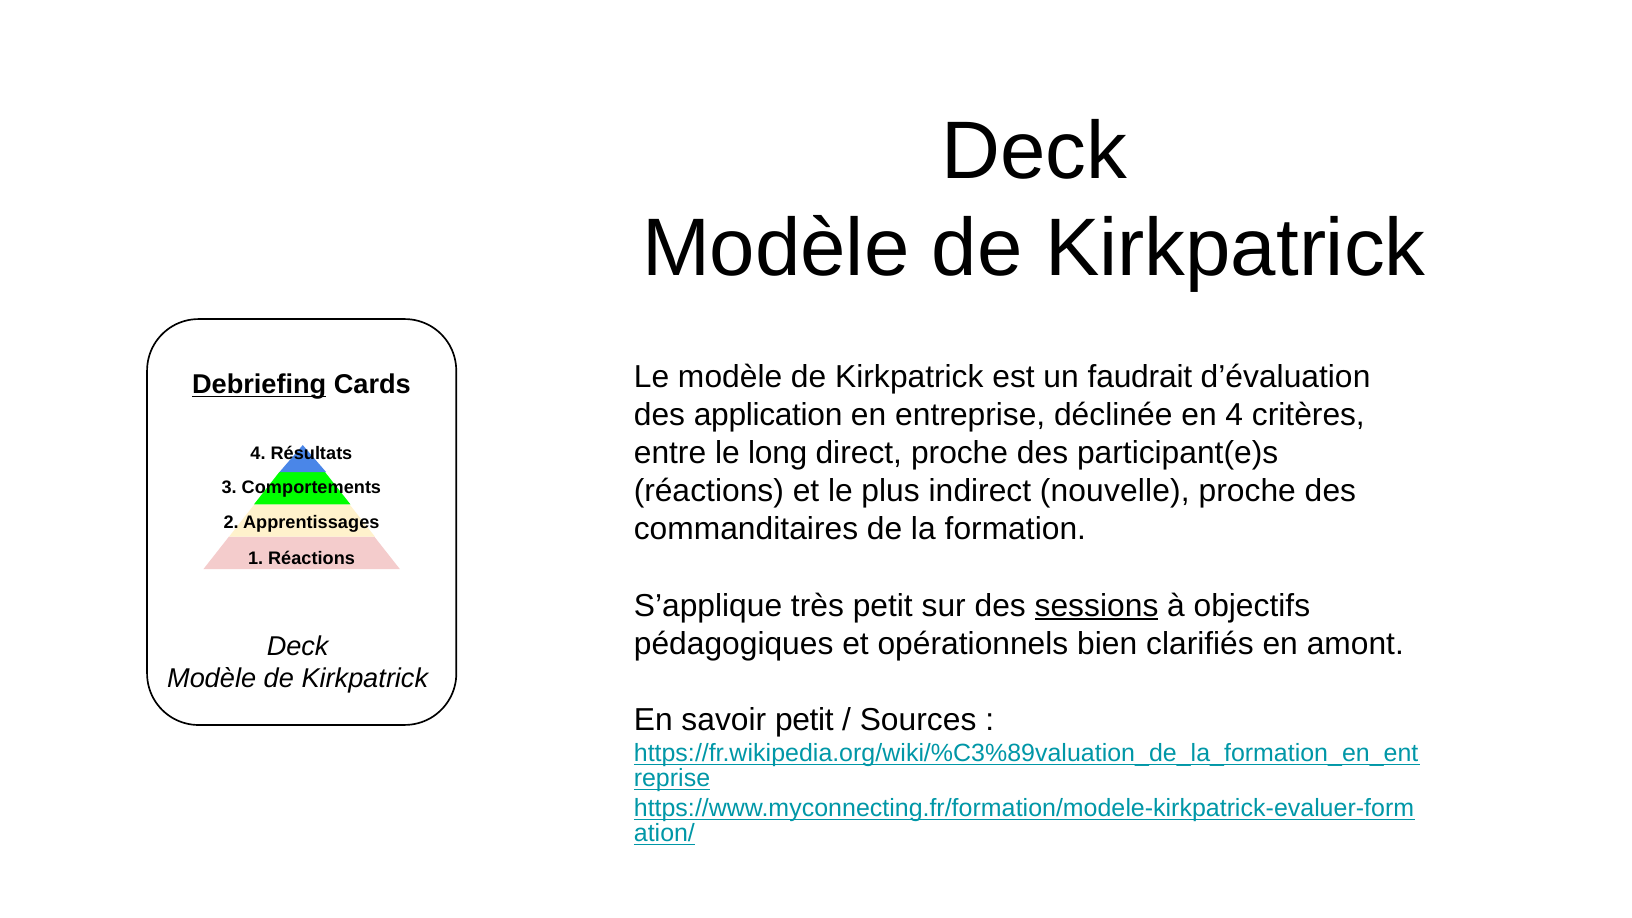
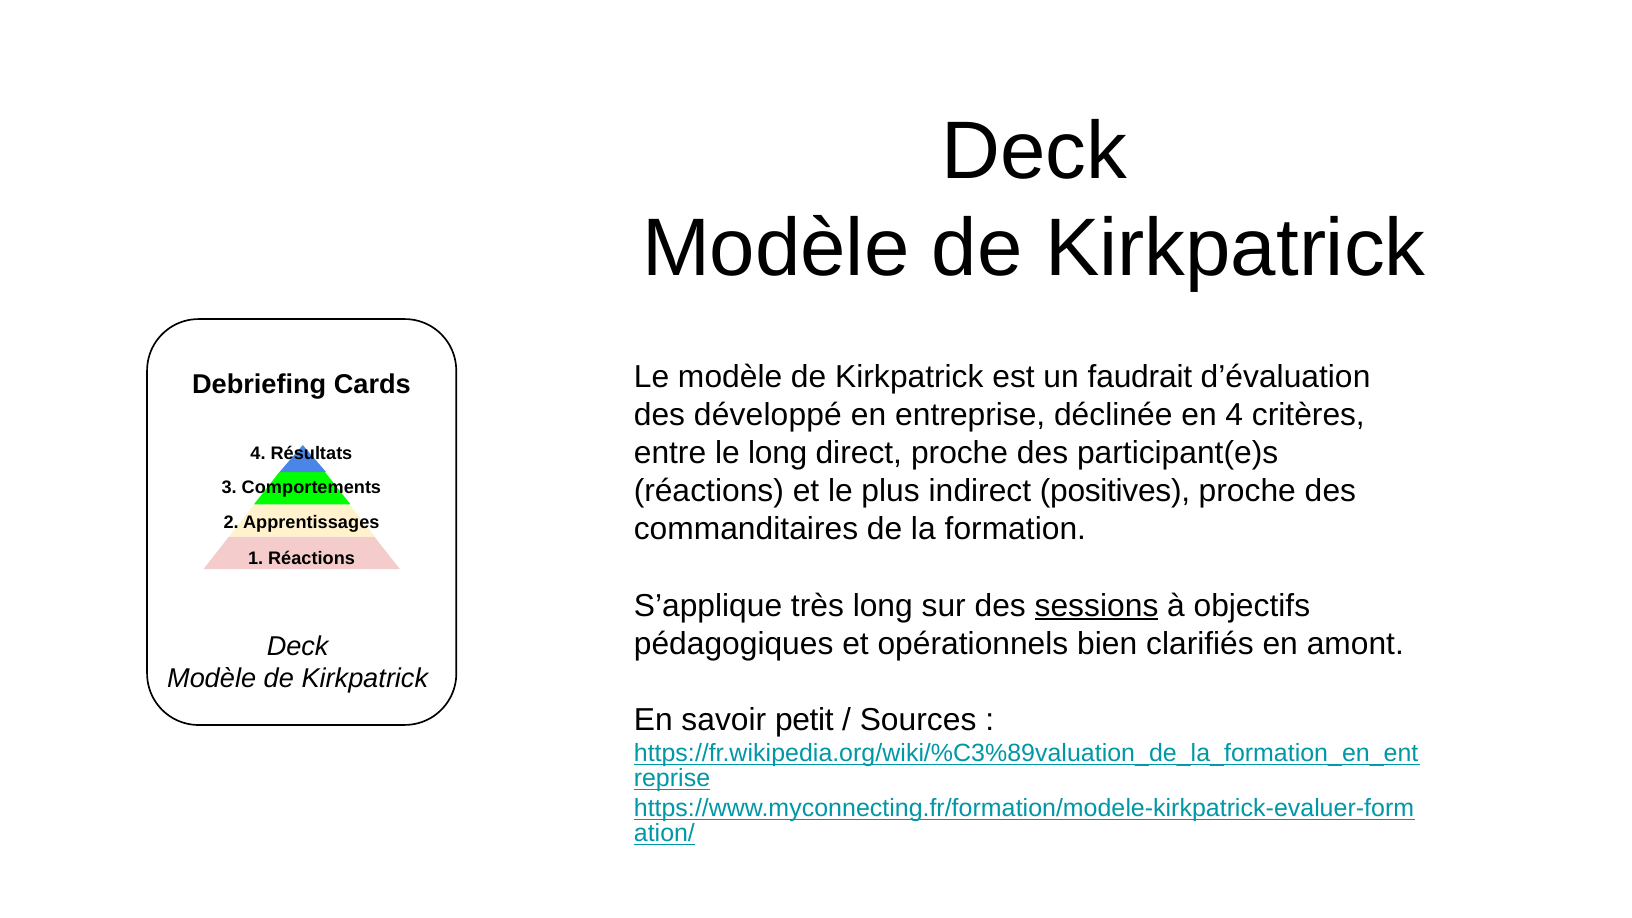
Debriefing underline: present -> none (259, 385)
application: application -> développé (768, 415)
nouvelle: nouvelle -> positives (1115, 491)
très petit: petit -> long (883, 606)
